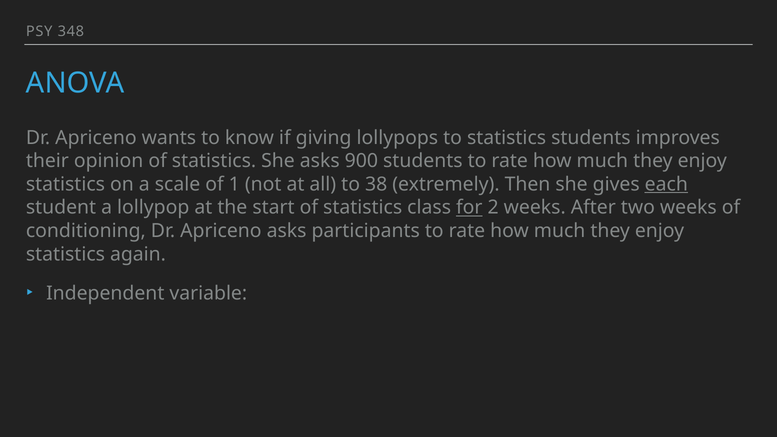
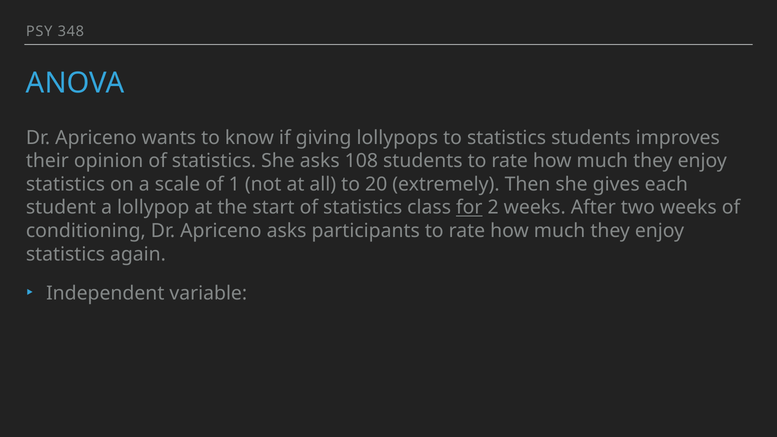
900: 900 -> 108 (361, 161)
38: 38 -> 20 (376, 184)
each underline: present -> none (666, 184)
